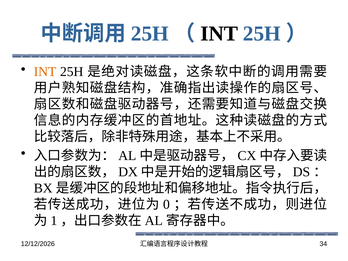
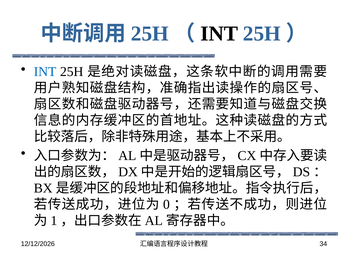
INT colour: orange -> blue (45, 72)
